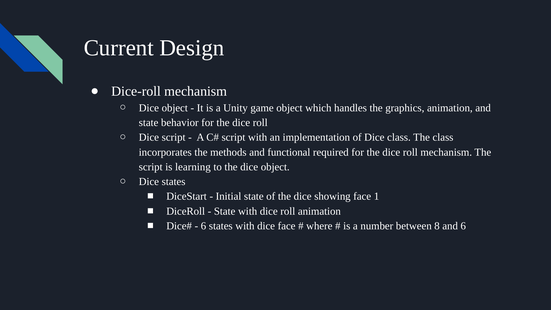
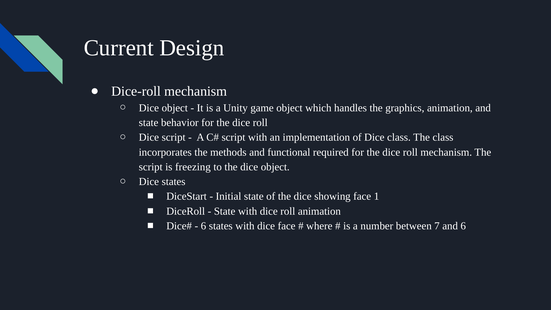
learning: learning -> freezing (193, 167)
8: 8 -> 7 (437, 226)
